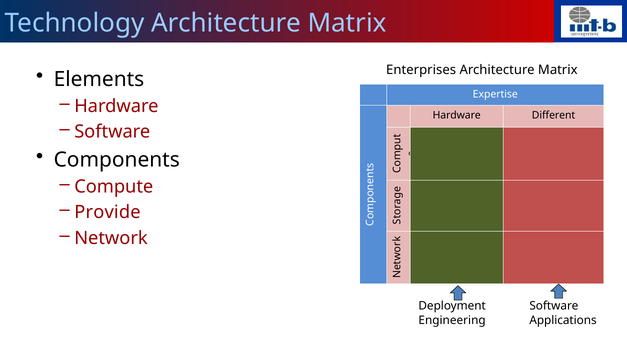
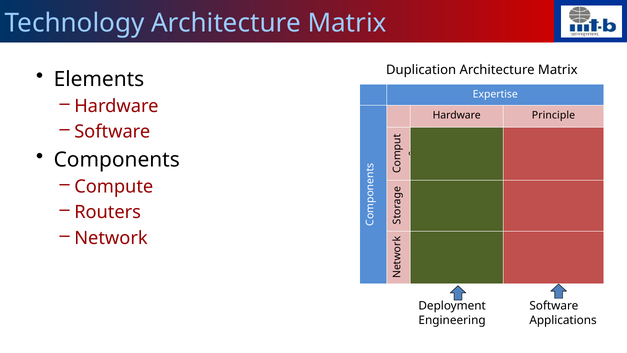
Enterprises: Enterprises -> Duplication (421, 70)
Different: Different -> Principle (553, 115)
Provide: Provide -> Routers (108, 212)
